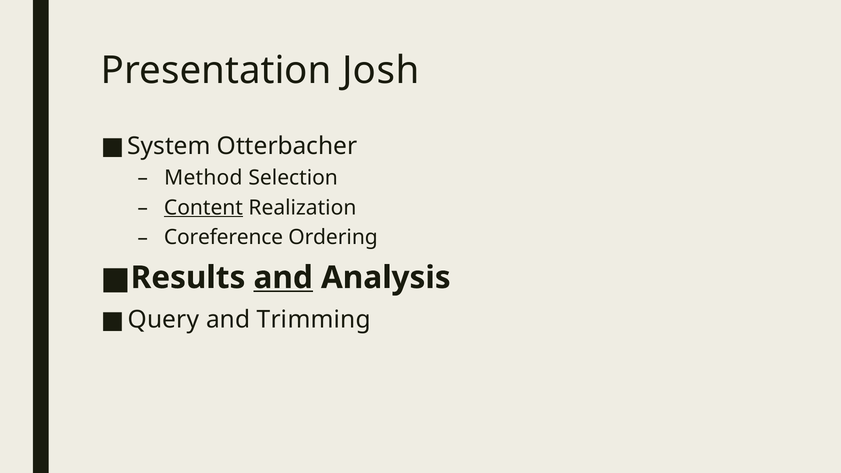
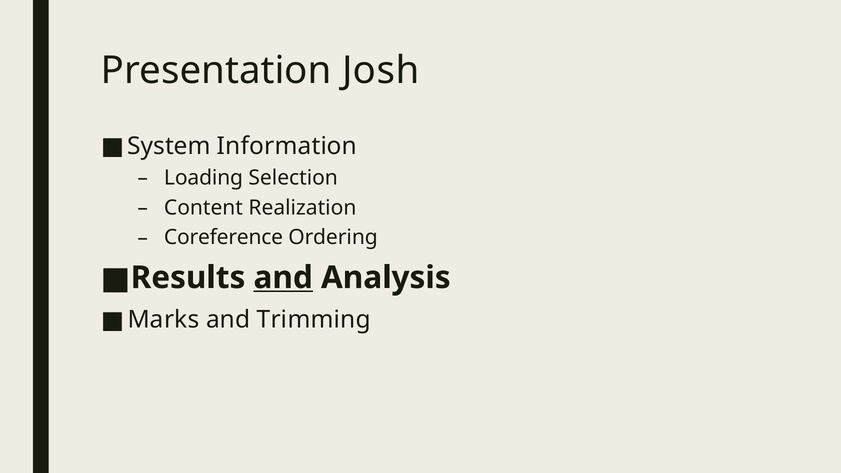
Otterbacher: Otterbacher -> Information (287, 146)
Method: Method -> Loading (204, 178)
Content underline: present -> none (203, 208)
Query: Query -> Marks (163, 320)
